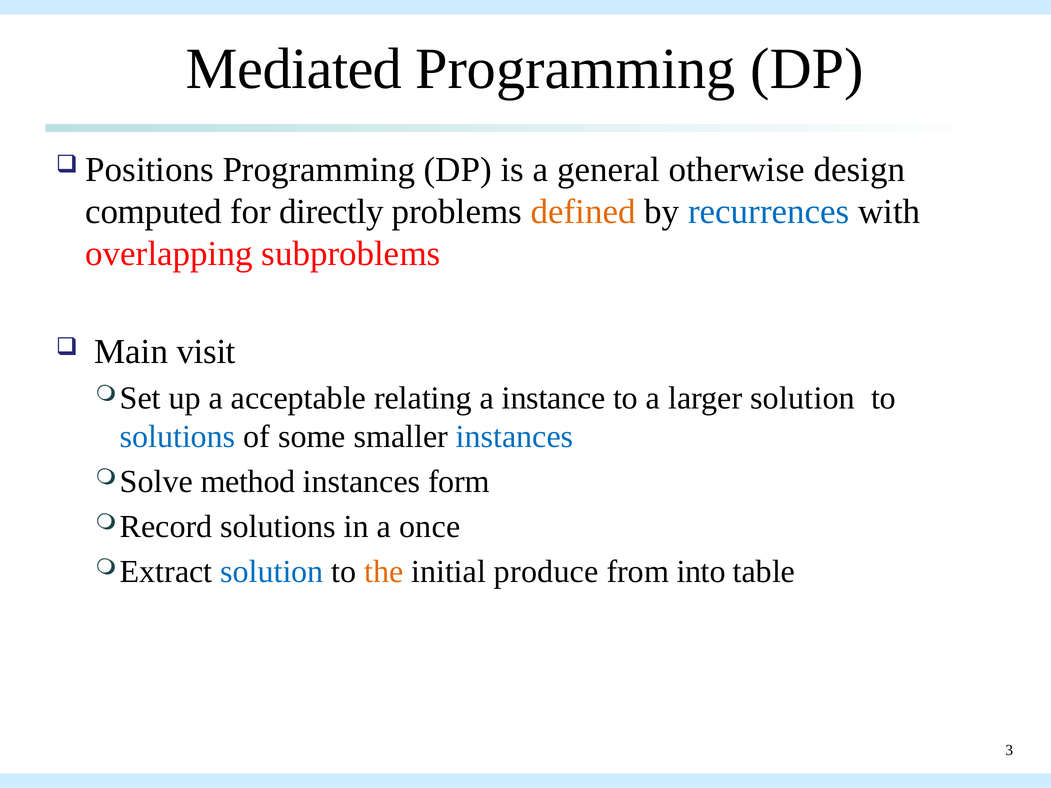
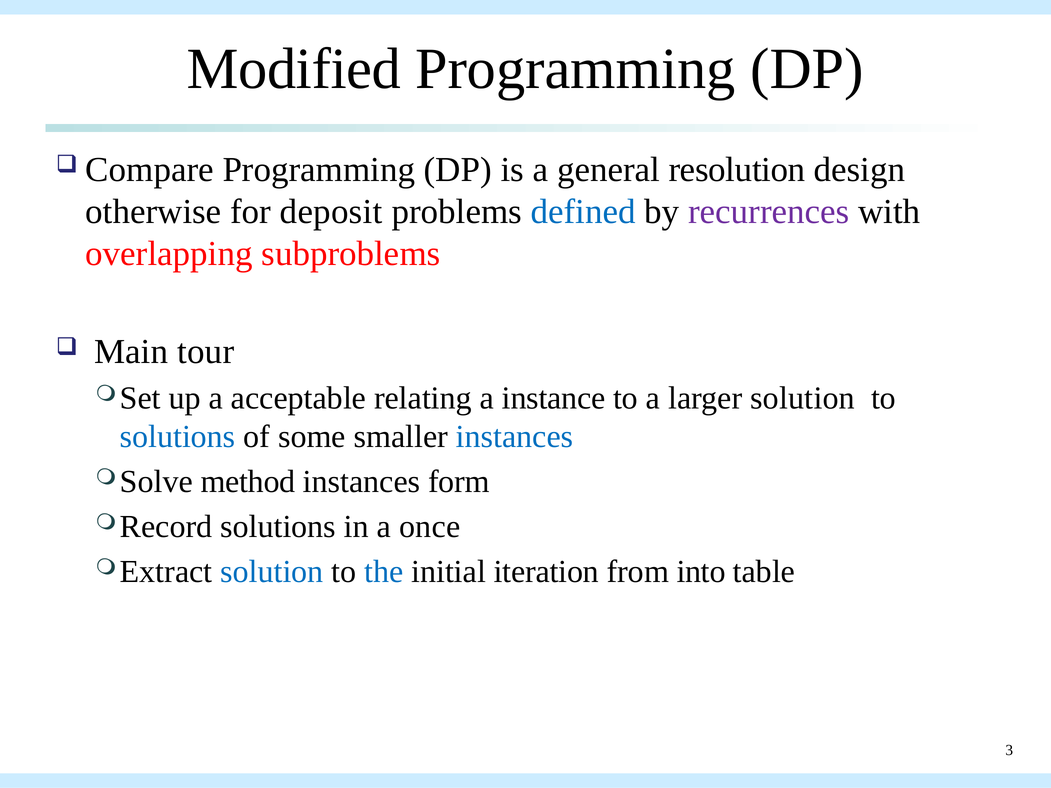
Mediated: Mediated -> Modified (294, 69)
Positions: Positions -> Compare (150, 170)
otherwise: otherwise -> resolution (737, 170)
computed: computed -> otherwise (153, 212)
directly: directly -> deposit (331, 212)
defined colour: orange -> blue (583, 212)
recurrences colour: blue -> purple (769, 212)
visit: visit -> tour (206, 352)
the colour: orange -> blue (384, 572)
produce: produce -> iteration (546, 572)
